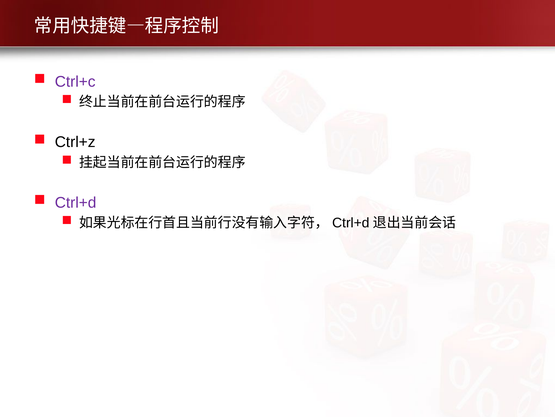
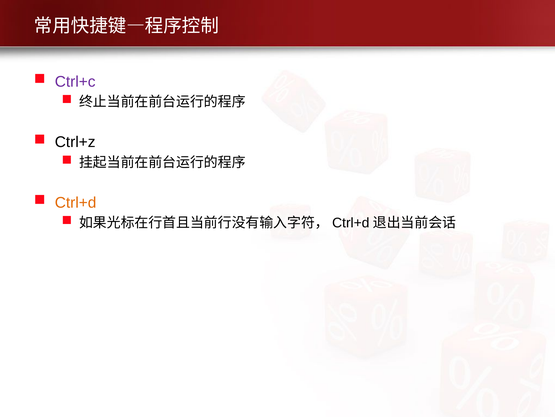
Ctrl+d colour: purple -> orange (76, 202)
